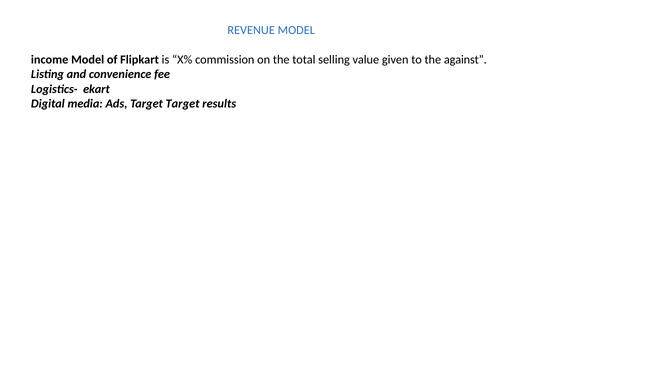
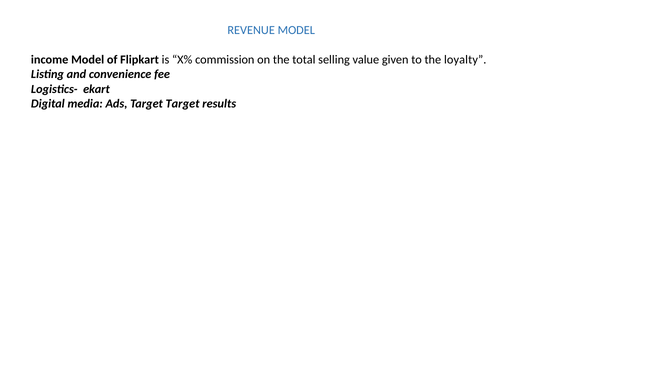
against: against -> loyalty (465, 60)
